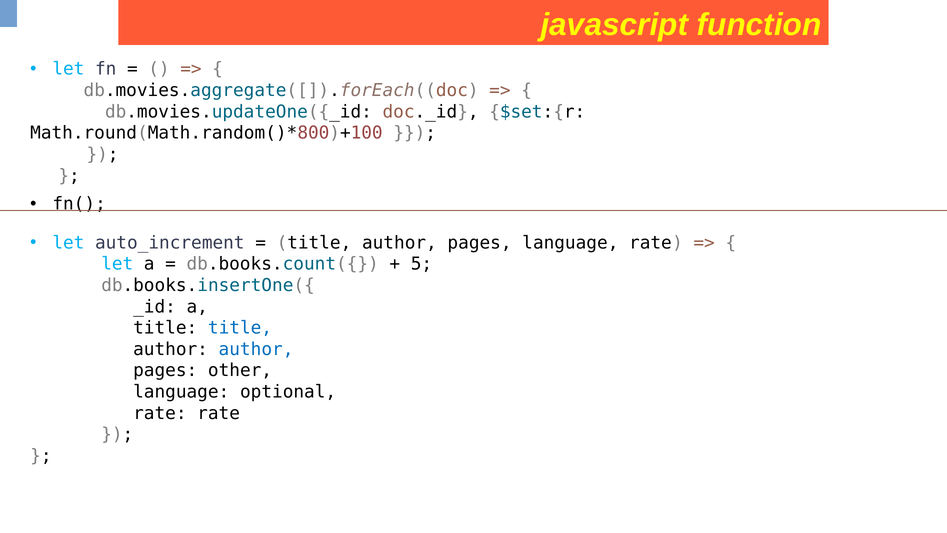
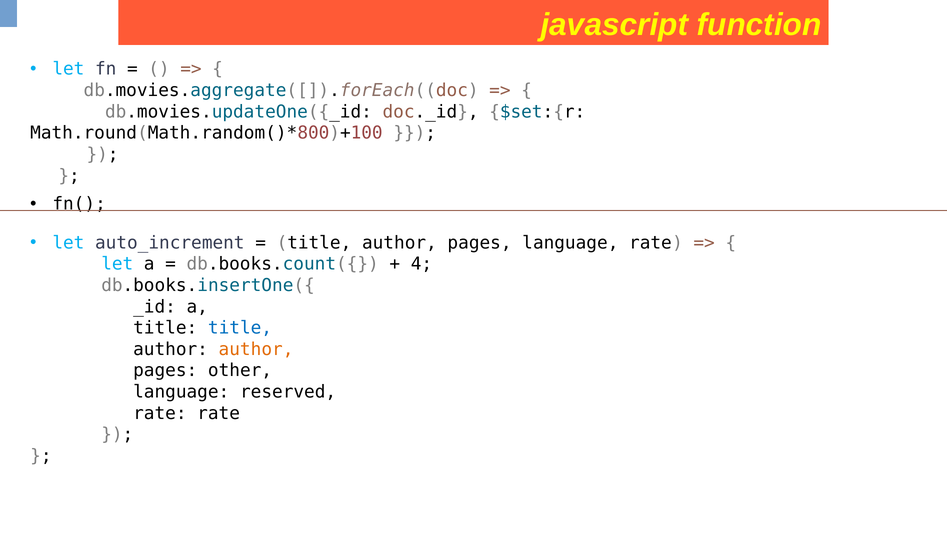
5: 5 -> 4 (421, 264)
author colour: blue -> orange (256, 349)
optional: optional -> reserved (288, 392)
